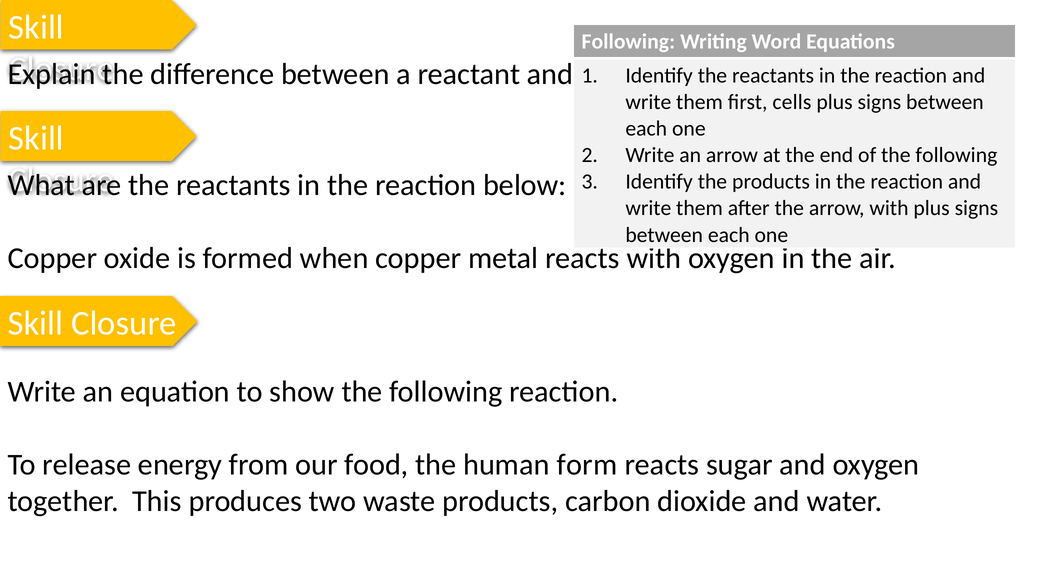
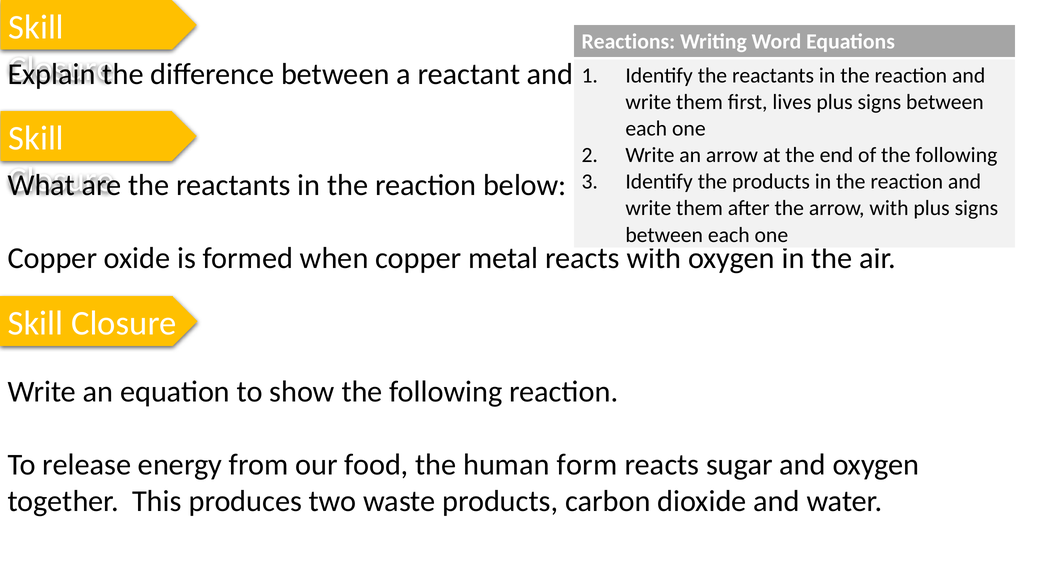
Following: Following -> Reactions (628, 42)
cells: cells -> lives (792, 102)
